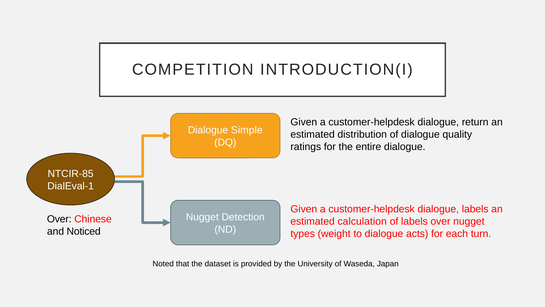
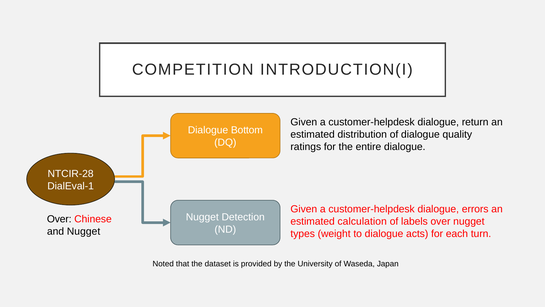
Simple: Simple -> Bottom (247, 130)
NTCIR-85: NTCIR-85 -> NTCIR-28 (71, 173)
dialogue labels: labels -> errors (475, 209)
and Noticed: Noticed -> Nugget (84, 231)
